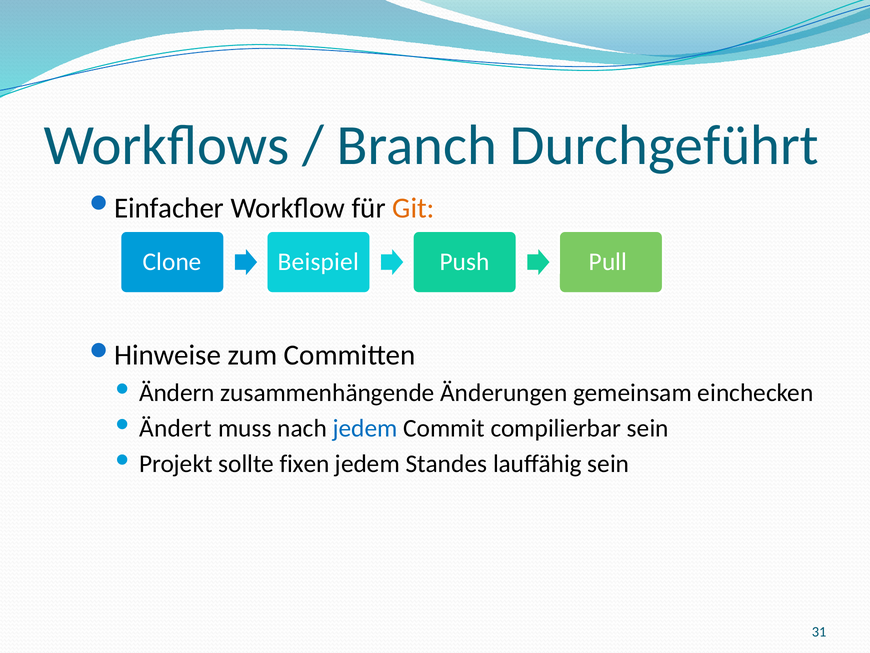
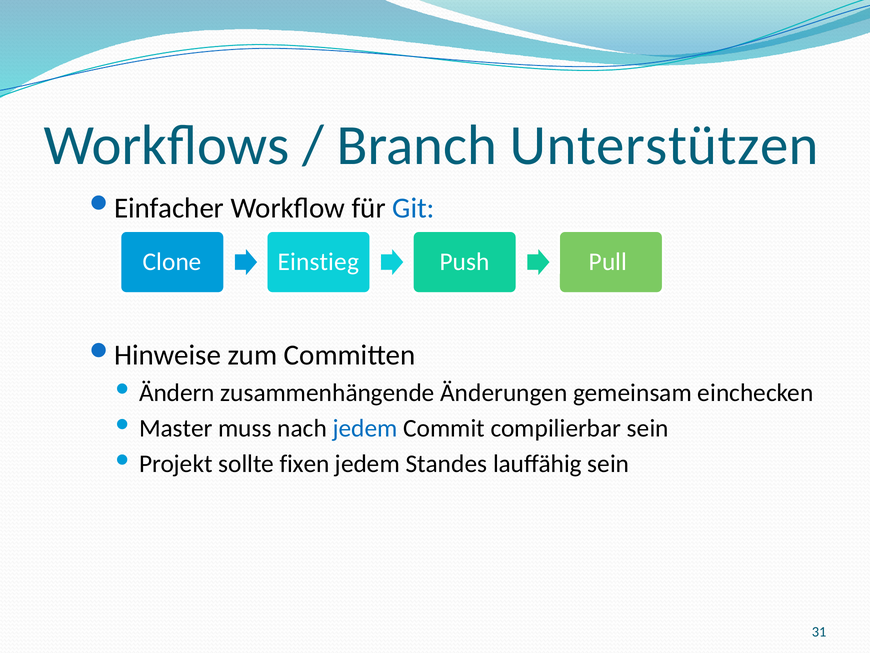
Durchgeführt: Durchgeführt -> Unterstützen (664, 146)
Git colour: orange -> blue (413, 208)
Beispiel: Beispiel -> Einstieg (318, 262)
Ändert: Ändert -> Master (176, 428)
